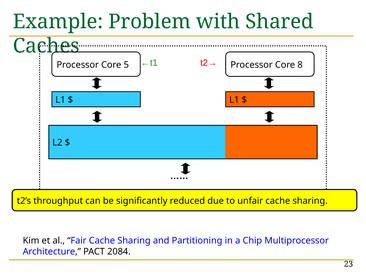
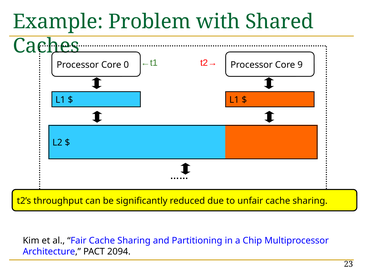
5: 5 -> 0 (126, 65)
8: 8 -> 9 (300, 65)
2084: 2084 -> 2094 (119, 251)
